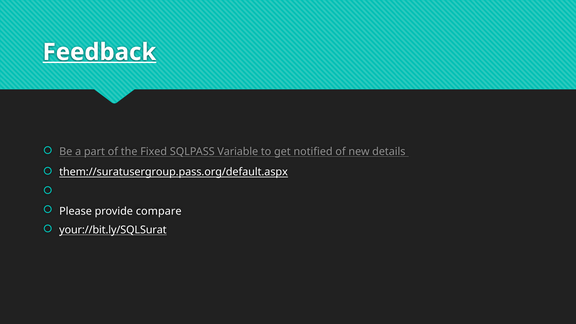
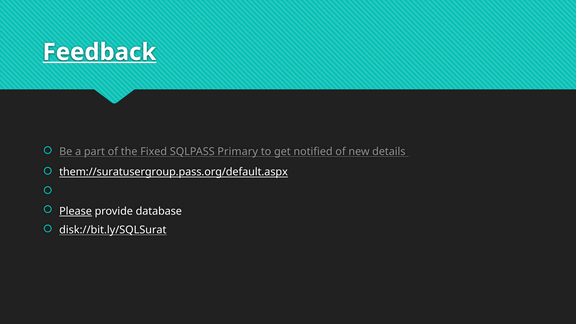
Variable: Variable -> Primary (238, 152)
Please underline: none -> present (76, 211)
compare: compare -> database (159, 211)
your://bit.ly/SQLSurat: your://bit.ly/SQLSurat -> disk://bit.ly/SQLSurat (113, 230)
